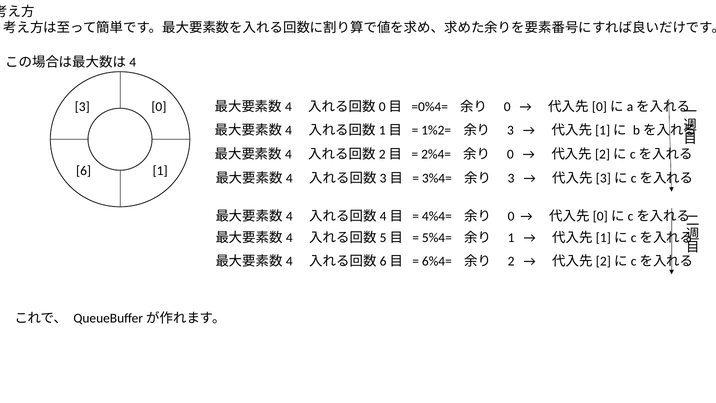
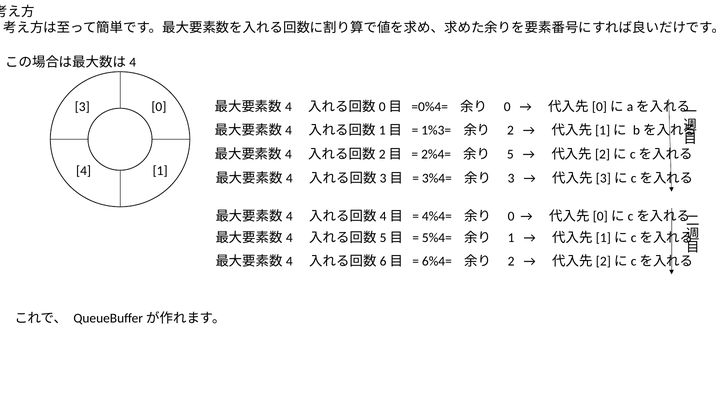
1%2=: 1%2= -> 1%3= (436, 130)
3: 3 -> 2 (510, 130)
0: 0 -> 5 (510, 154)
6: 6 -> 4 (84, 171)
